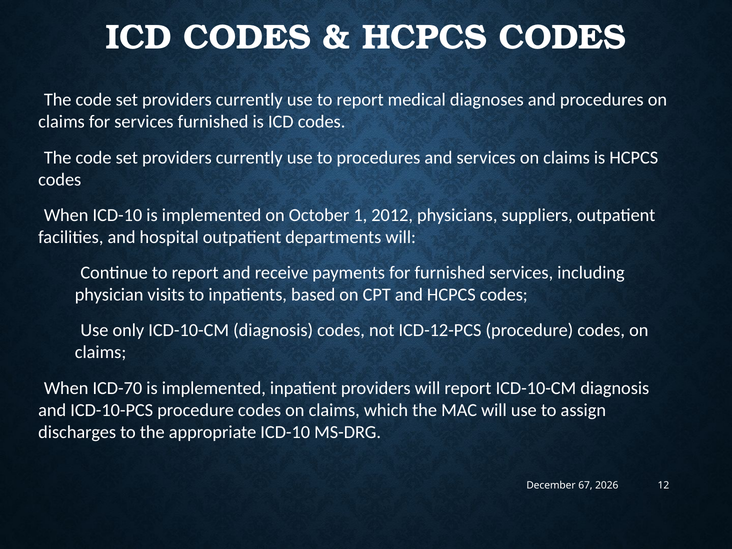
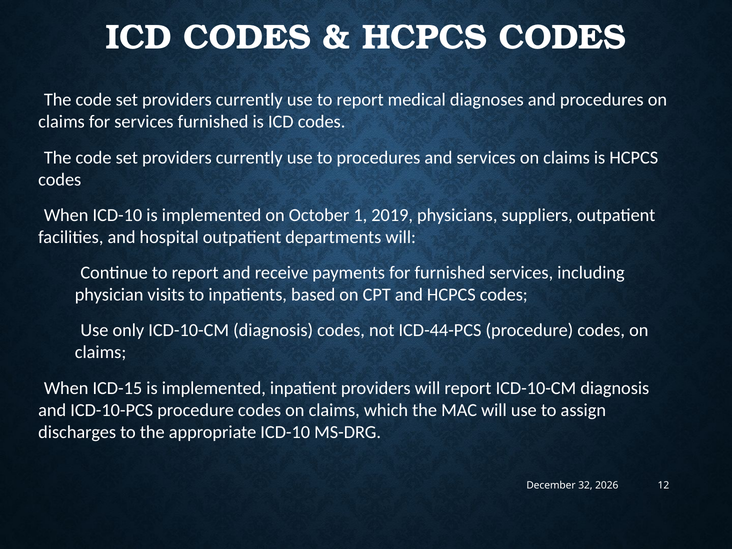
2012: 2012 -> 2019 (392, 215)
ICD-12-PCS: ICD-12-PCS -> ICD-44-PCS (440, 330)
ICD-70: ICD-70 -> ICD-15 (117, 388)
67: 67 -> 32 (585, 485)
